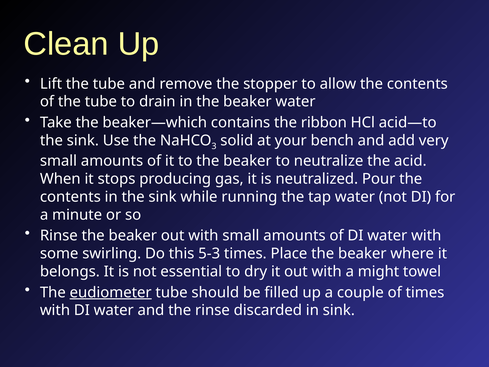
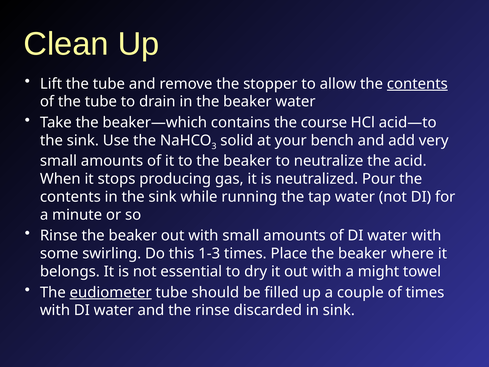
contents underline: none -> present (417, 84)
ribbon: ribbon -> course (324, 123)
5-3: 5-3 -> 1-3 (209, 253)
